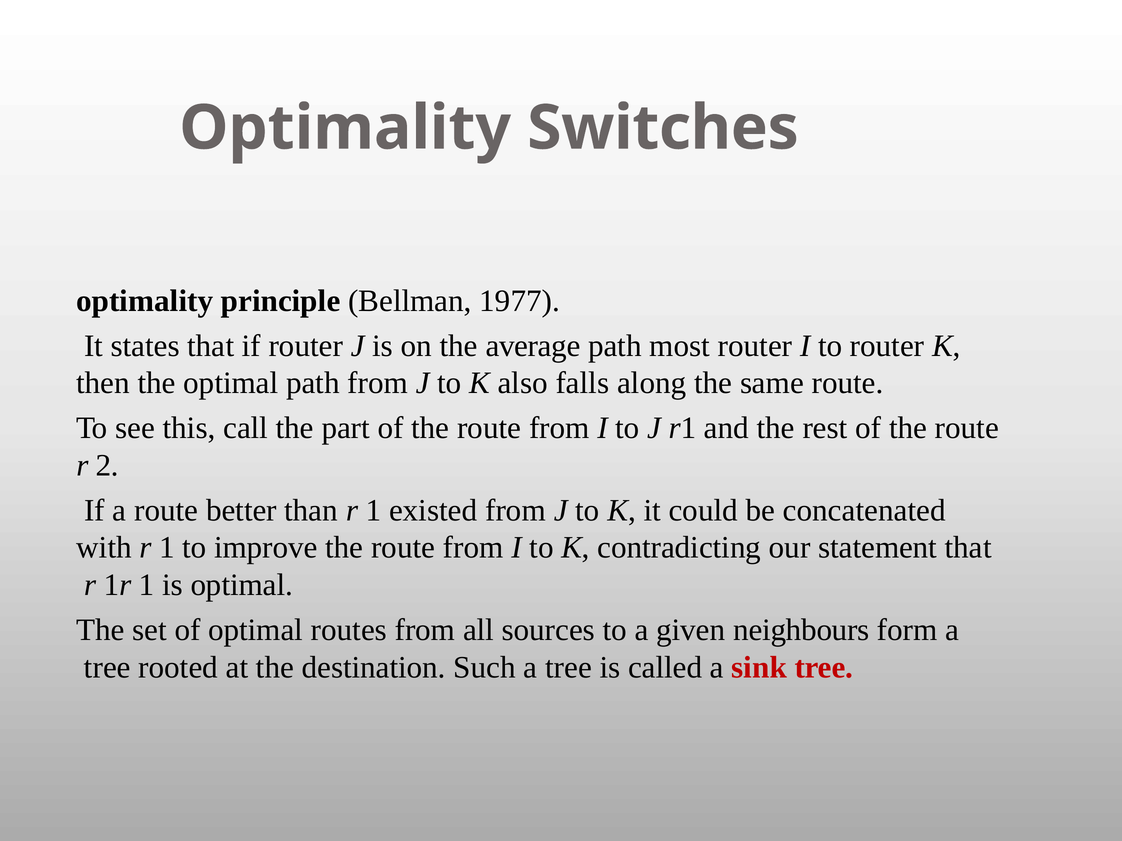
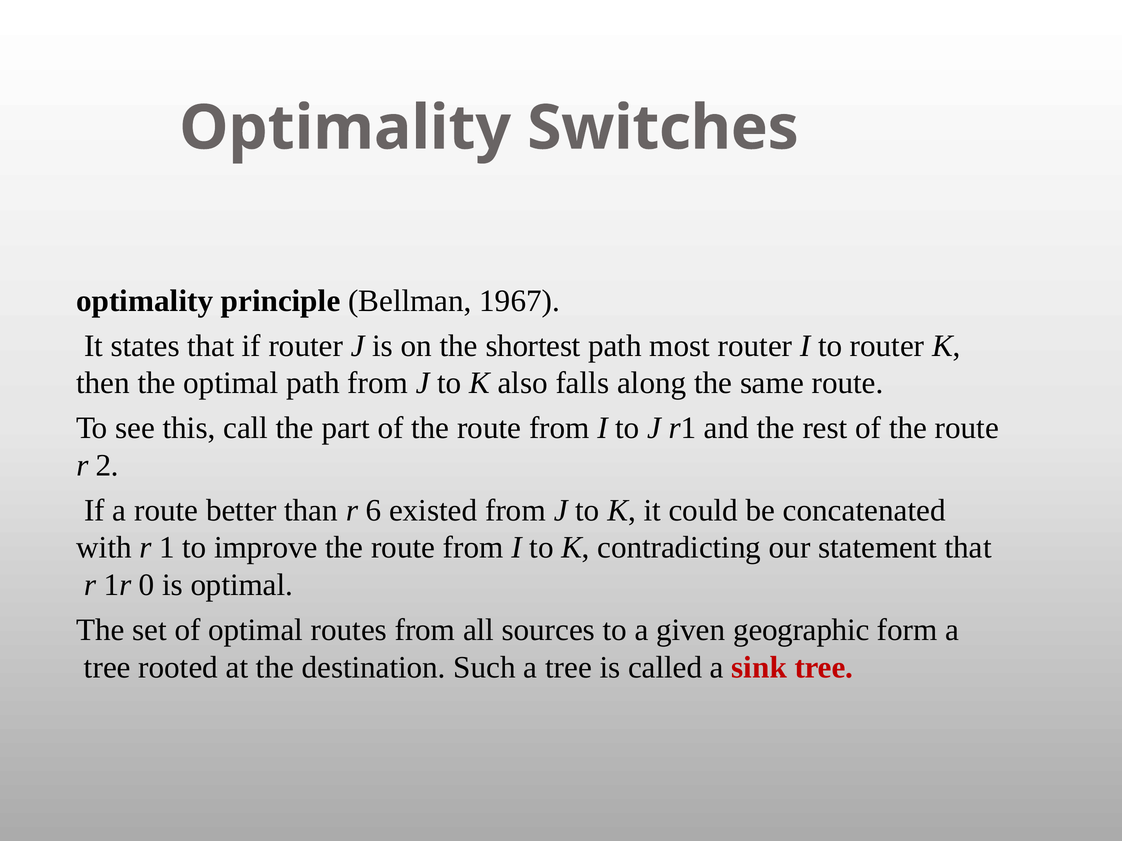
1977: 1977 -> 1967 (520, 301)
average: average -> shortest (533, 346)
than r 1: 1 -> 6 (374, 511)
1r 1: 1 -> 0 (147, 585)
neighbours: neighbours -> geographic (801, 630)
